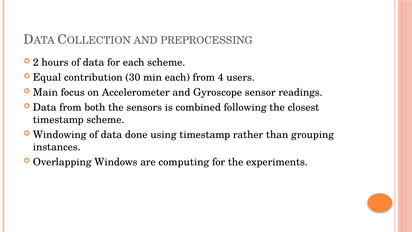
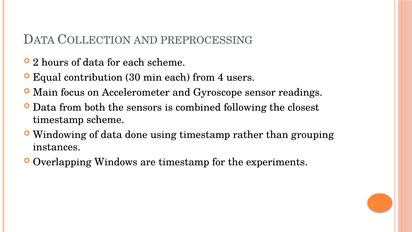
are computing: computing -> timestamp (184, 162)
